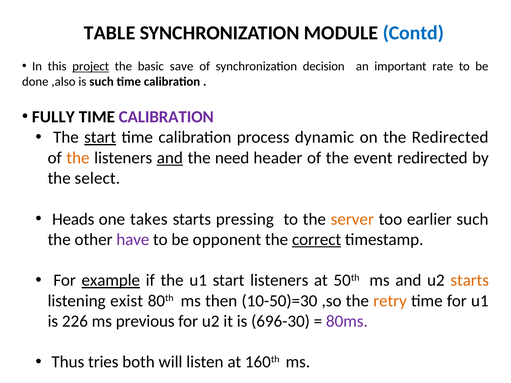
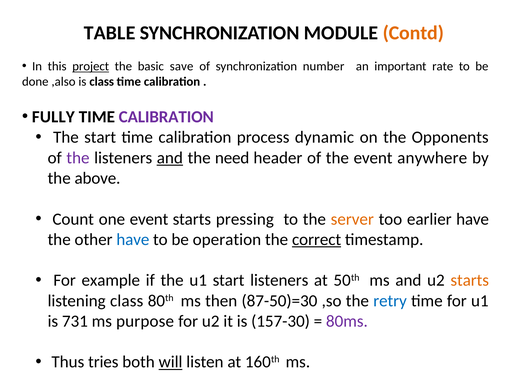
Contd colour: blue -> orange (413, 33)
decision: decision -> number (324, 66)
is such: such -> class (102, 82)
start underline: present -> none (100, 137)
the Redirected: Redirected -> Opponents (450, 137)
the colour: orange -> purple (78, 158)
event redirected: redirected -> anywhere (432, 158)
select: select -> above (97, 178)
Heads: Heads -> Count (73, 219)
one takes: takes -> event (149, 219)
earlier such: such -> have (473, 219)
have colour: purple -> blue (133, 240)
opponent: opponent -> operation (227, 240)
example underline: present -> none (111, 281)
listening exist: exist -> class (127, 301)
10-50)=30: 10-50)=30 -> 87-50)=30 (279, 301)
retry colour: orange -> blue (390, 301)
226: 226 -> 731 (75, 321)
previous: previous -> purpose (145, 321)
696-30: 696-30 -> 157-30 (281, 321)
will underline: none -> present (171, 362)
